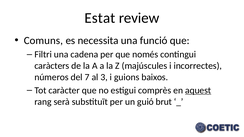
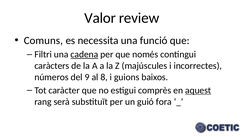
Estat: Estat -> Valor (100, 18)
cadena underline: none -> present (84, 55)
7: 7 -> 9 (87, 77)
3: 3 -> 8 (104, 77)
brut: brut -> fora (164, 102)
